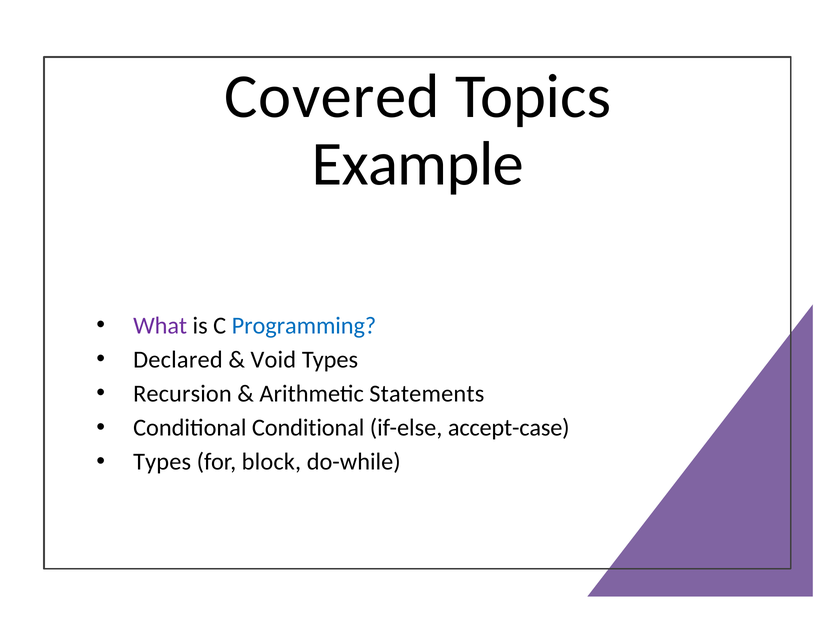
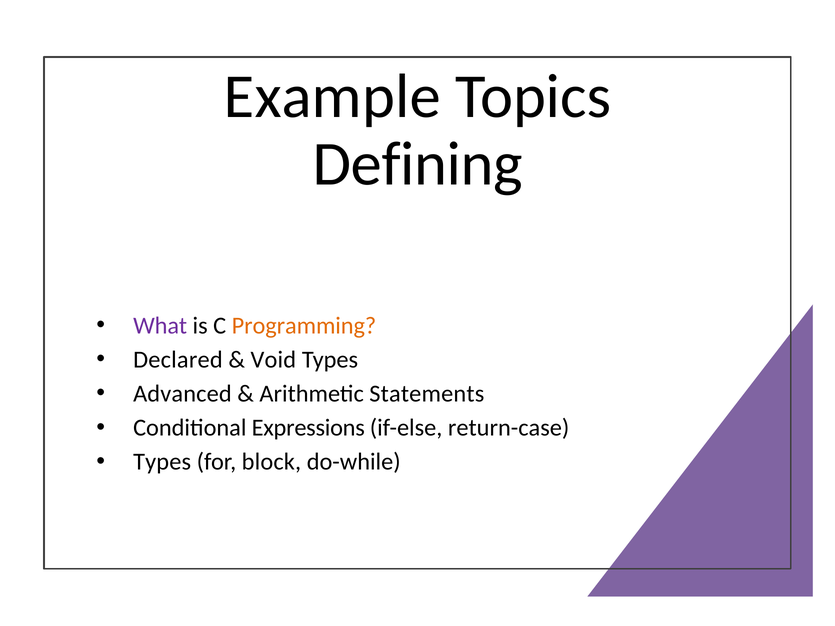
Covered: Covered -> Example (332, 96)
Example: Example -> Defining (418, 164)
Programming colour: blue -> orange (304, 326)
Recursion: Recursion -> Advanced (182, 394)
Conditional Conditional: Conditional -> Expressions (308, 428)
accept-case: accept-case -> return-case (509, 428)
